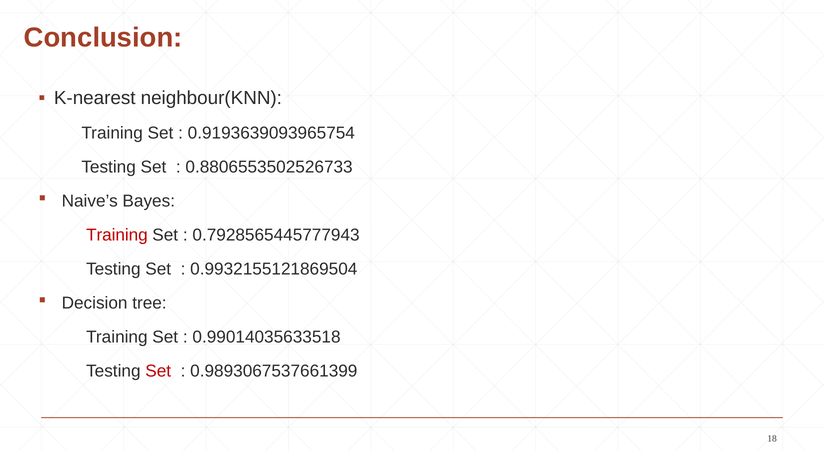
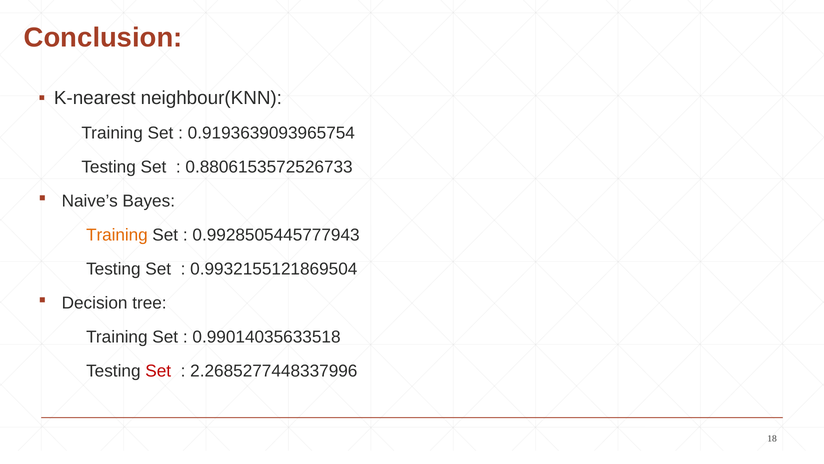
0.8806553502526733: 0.8806553502526733 -> 0.8806153572526733 (269, 167)
Training colour: red -> orange (117, 235)
0.7928565445777943: 0.7928565445777943 -> 0.9928505445777943 (276, 235)
0.9893067537661399: 0.9893067537661399 -> 2.2685277448337996 (274, 371)
